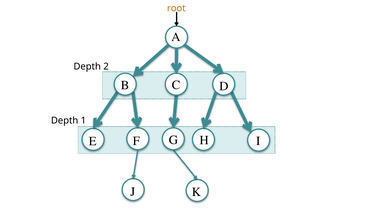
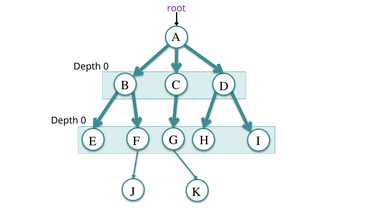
root colour: orange -> purple (176, 8)
2: 2 -> 0 (106, 67)
1: 1 -> 0 (83, 121)
